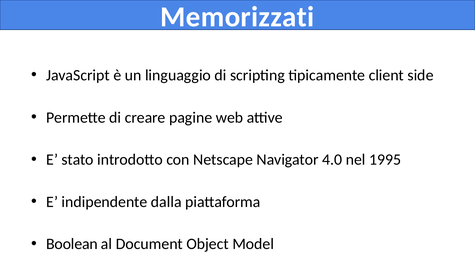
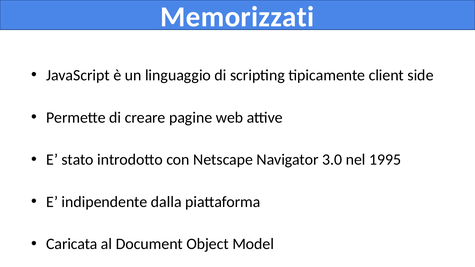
4.0: 4.0 -> 3.0 (332, 160)
Boolean: Boolean -> Caricata (72, 244)
